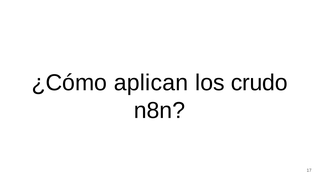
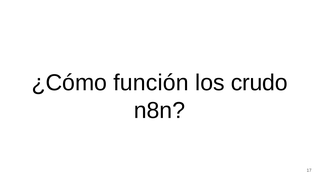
aplican: aplican -> función (151, 82)
